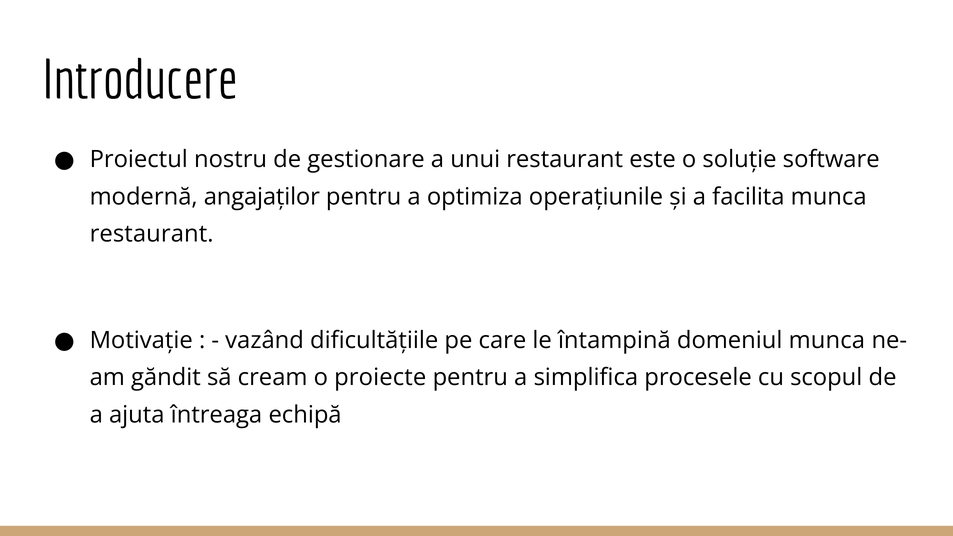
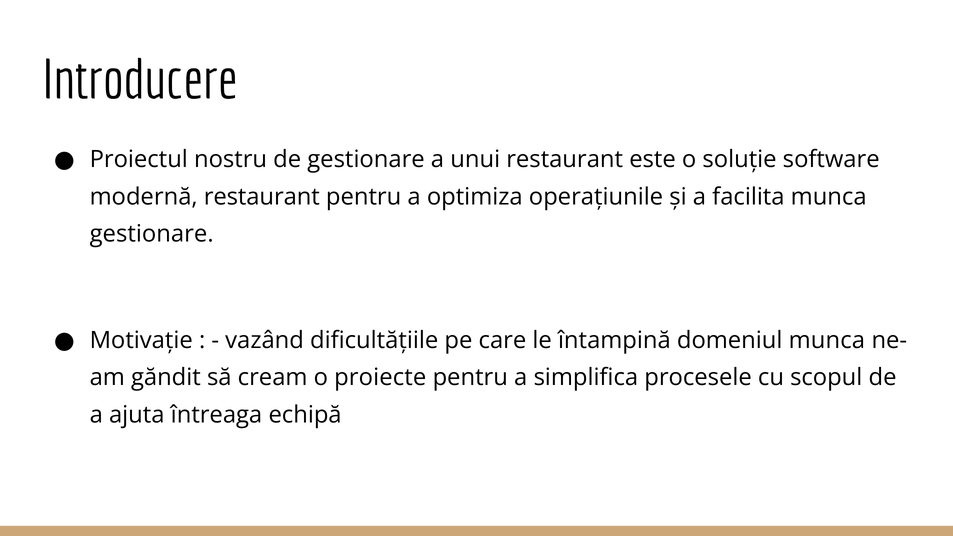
modernă angajaților: angajaților -> restaurant (262, 197)
restaurant: restaurant -> gestionare (152, 234)
